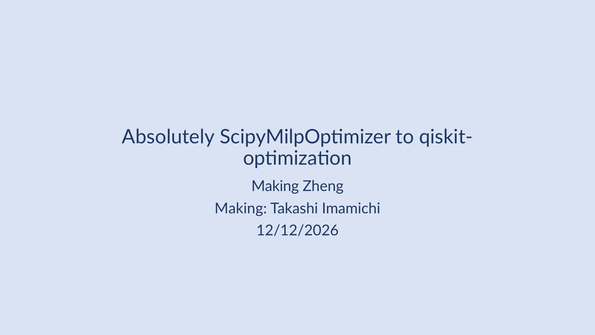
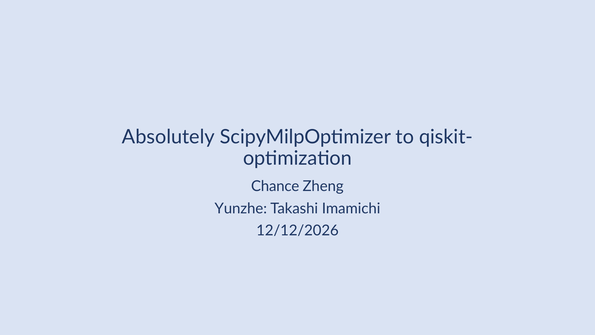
Making: Making -> Chance (275, 186)
Making: Making -> Yunzhe (241, 208)
